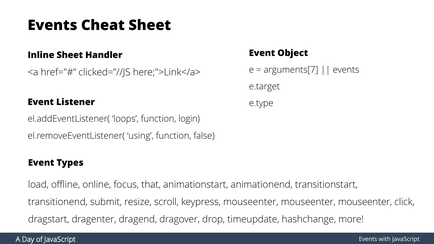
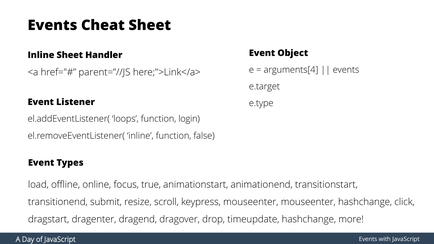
arguments[7: arguments[7 -> arguments[4 (291, 70)
clicked=”//JS: clicked=”//JS -> parent=”//JS (104, 72)
el.removeEventListener( using: using -> inline (140, 136)
that: that -> true (151, 185)
mouseenter: mouseenter -> hashchange (365, 202)
